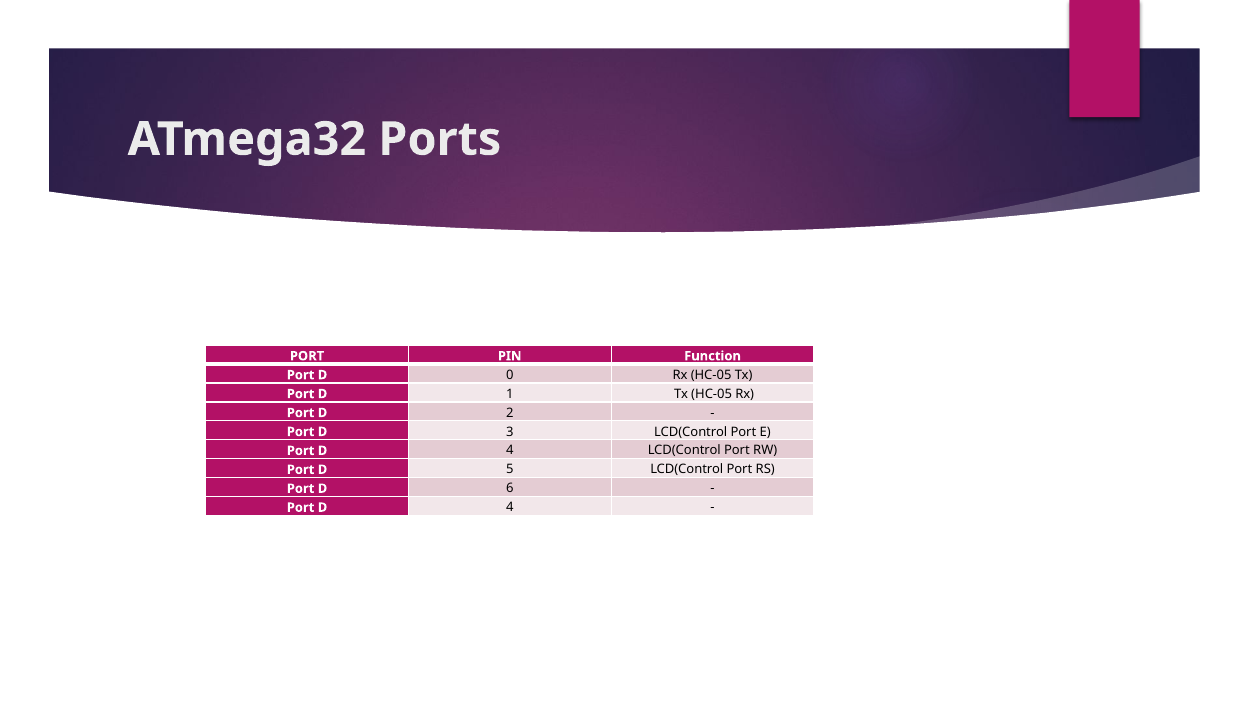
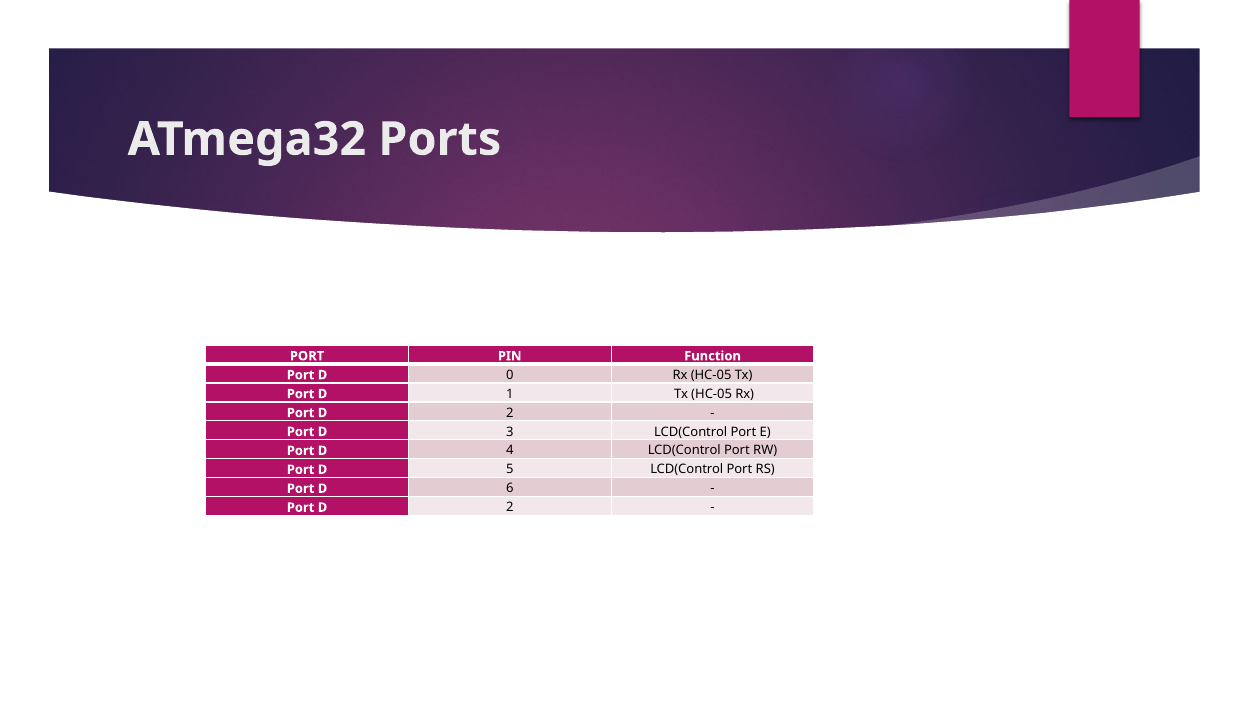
4: 4 -> 2 (510, 507)
